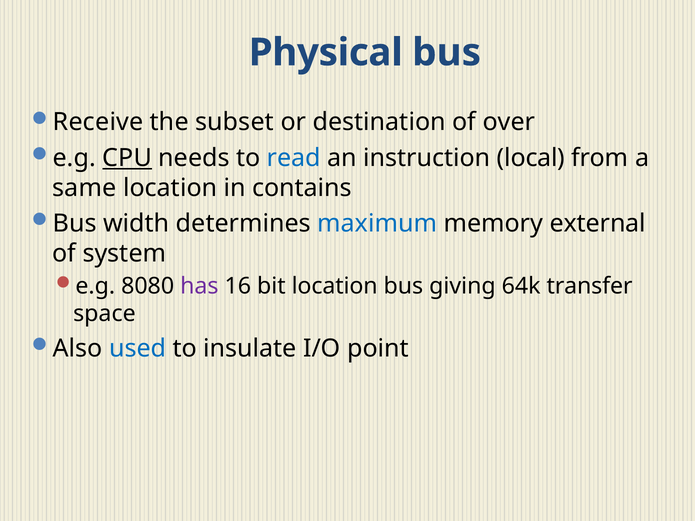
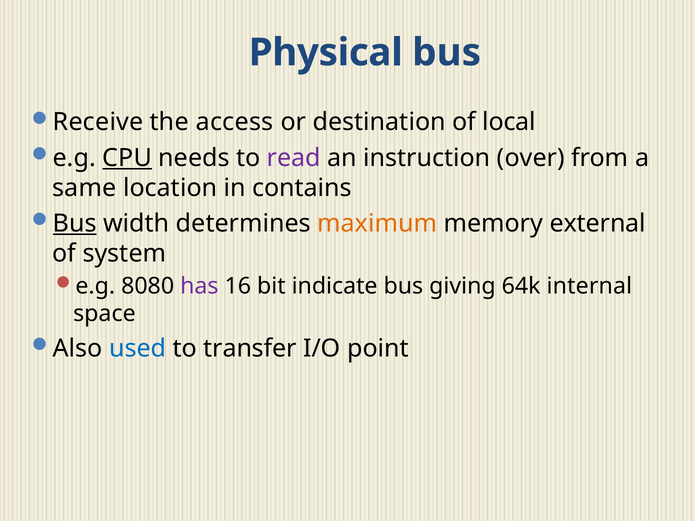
subset: subset -> access (234, 122)
over: over -> local (509, 122)
read colour: blue -> purple (294, 158)
local: local -> over (531, 158)
Bus underline: none -> present (75, 224)
maximum colour: blue -> orange (377, 224)
bit location: location -> indicate (335, 286)
transfer: transfer -> internal (589, 286)
insulate: insulate -> transfer (250, 349)
